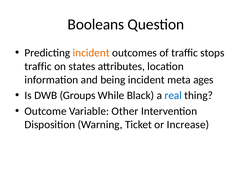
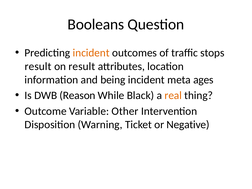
traffic: traffic -> result (38, 66)
on states: states -> result (82, 66)
Groups: Groups -> Reason (78, 95)
real colour: blue -> orange (173, 95)
Increase: Increase -> Negative (188, 125)
